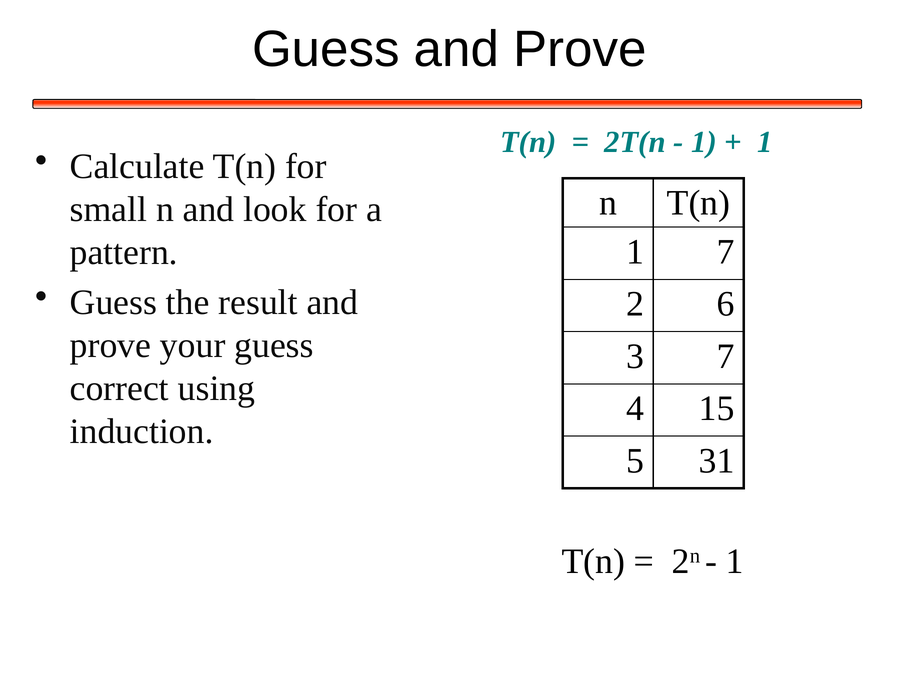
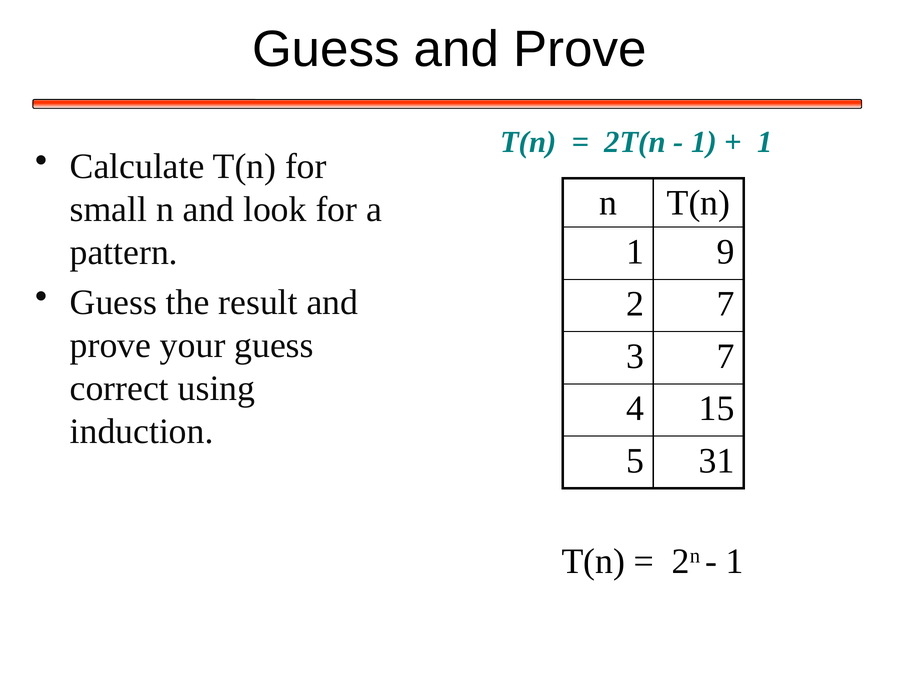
1 7: 7 -> 9 (726, 252)
2 6: 6 -> 7 (726, 304)
